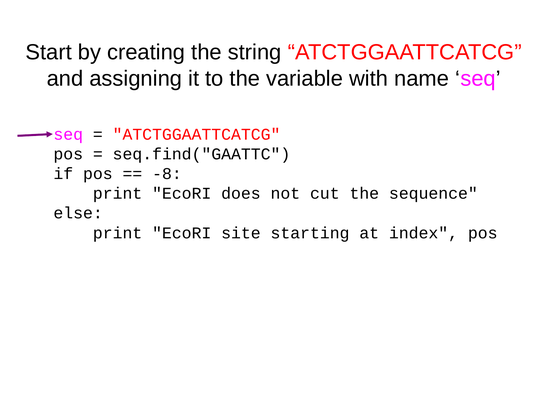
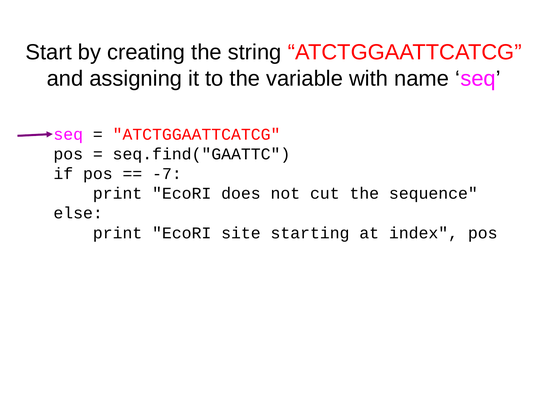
-8: -8 -> -7 (167, 174)
